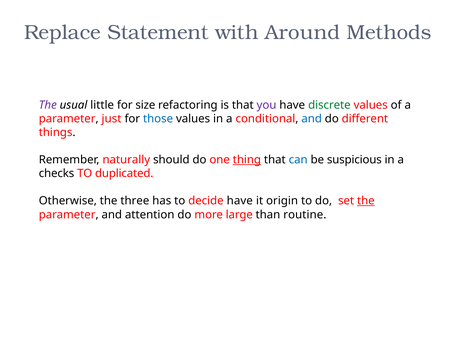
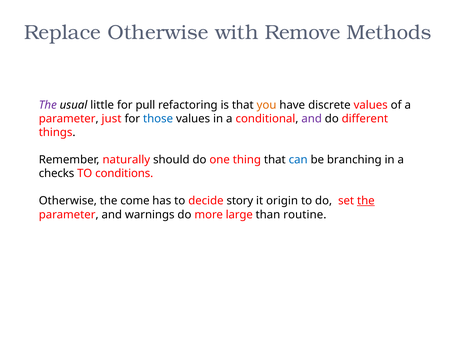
Replace Statement: Statement -> Otherwise (158, 33)
Around: Around -> Remove (303, 33)
size: size -> pull (145, 105)
you colour: purple -> orange (267, 105)
discrete colour: green -> black (329, 105)
and colour: blue -> purple (312, 119)
thing underline: present -> none (247, 160)
suspicious: suspicious -> branching (354, 160)
duplicated: duplicated -> conditions (124, 174)
three: three -> come (135, 201)
decide have: have -> story (240, 201)
attention: attention -> warnings (150, 215)
